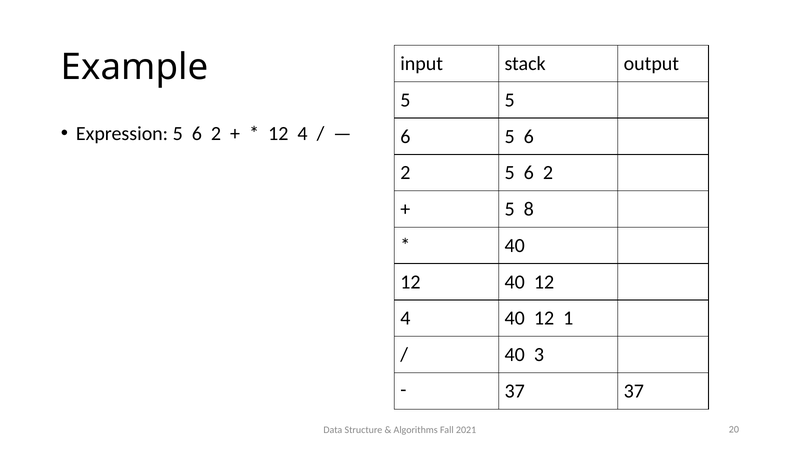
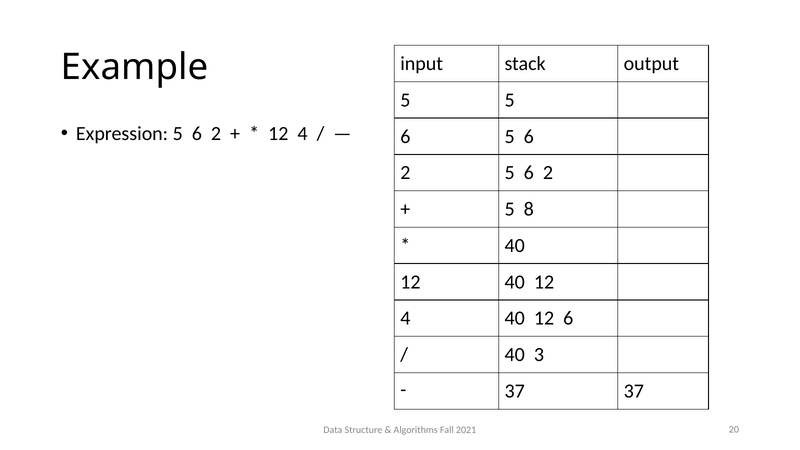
12 1: 1 -> 6 (568, 318)
